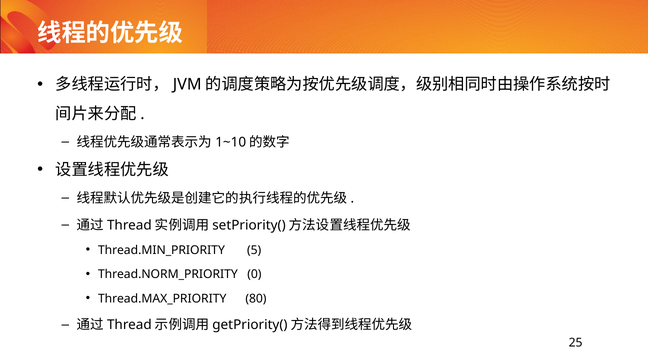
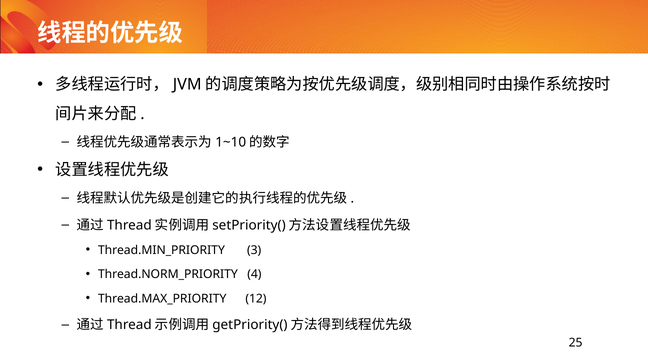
5: 5 -> 3 (254, 250)
0: 0 -> 4 (254, 275)
80: 80 -> 12 (256, 299)
